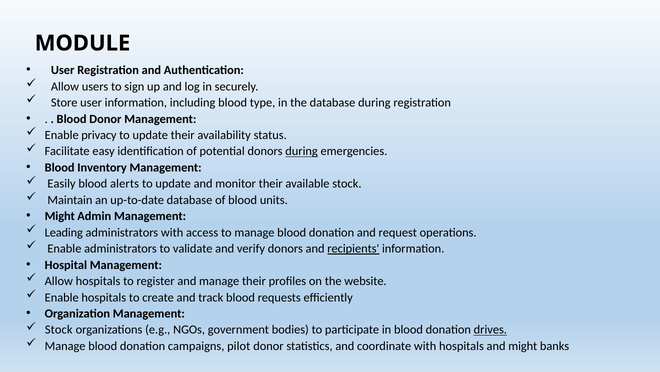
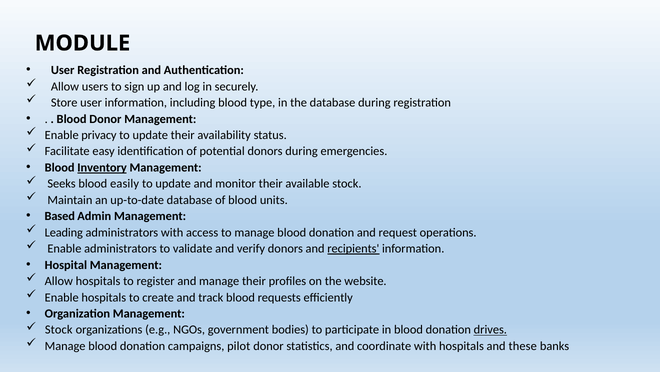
during underline: present -> none (302, 151)
Inventory underline: none -> present (102, 167)
Easily: Easily -> Seeks (62, 183)
alerts: alerts -> easily (125, 183)
Might: Might -> Based (60, 216)
and might: might -> these (523, 345)
